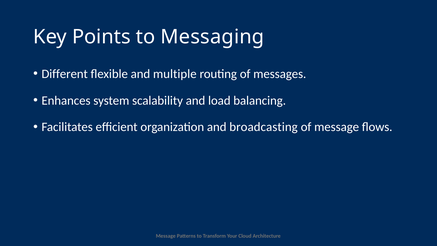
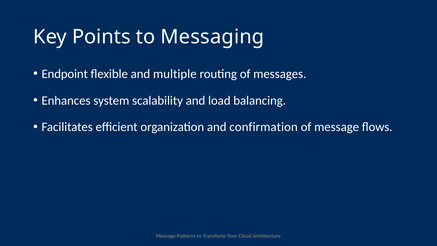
Different: Different -> Endpoint (65, 74)
broadcasting: broadcasting -> confirmation (264, 127)
